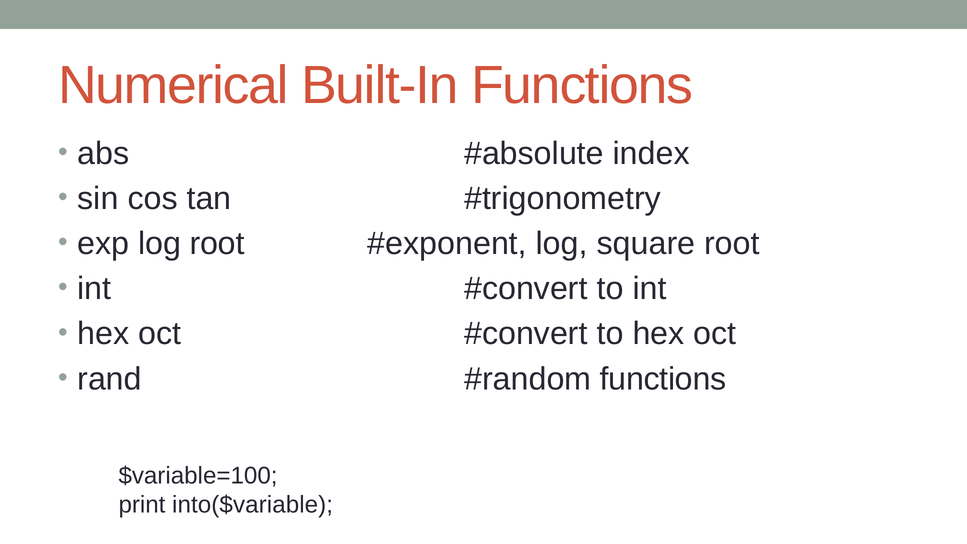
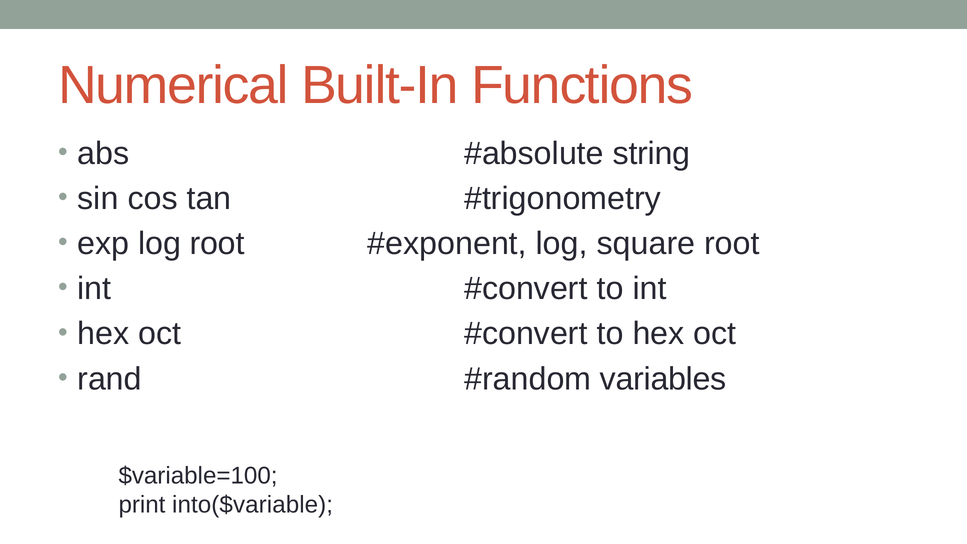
index: index -> string (651, 153)
functions: functions -> variables (663, 379)
